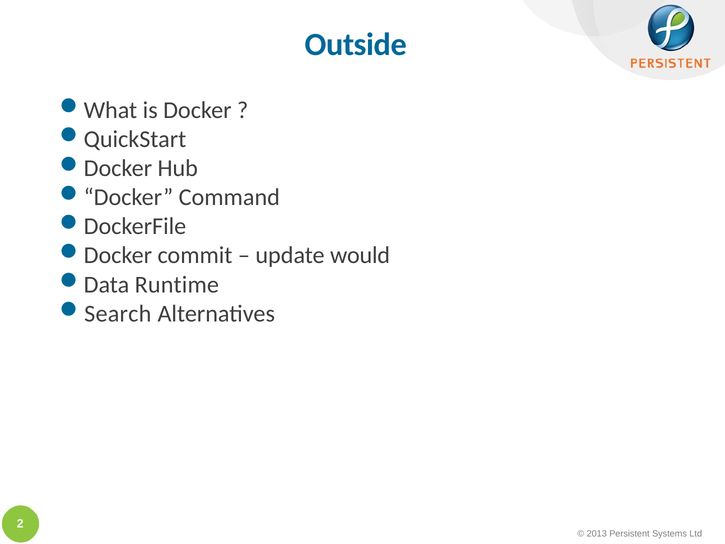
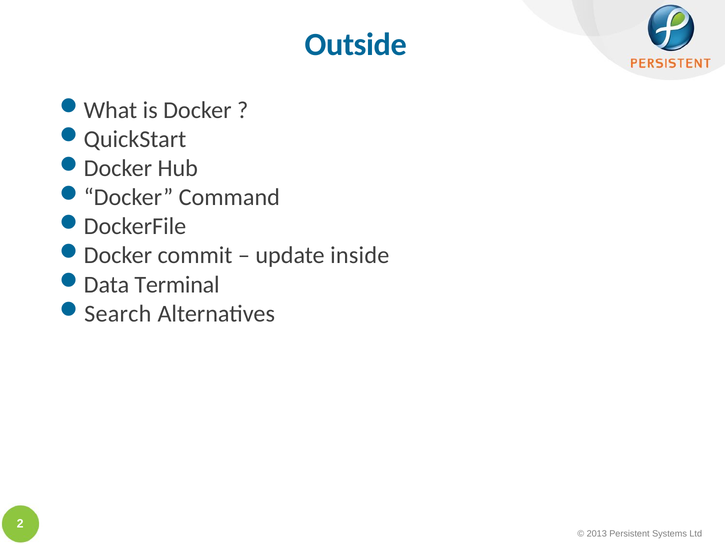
would: would -> inside (360, 255)
Runtime: Runtime -> Terminal (177, 284)
